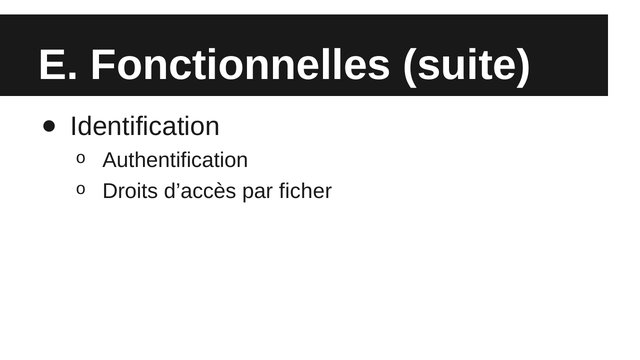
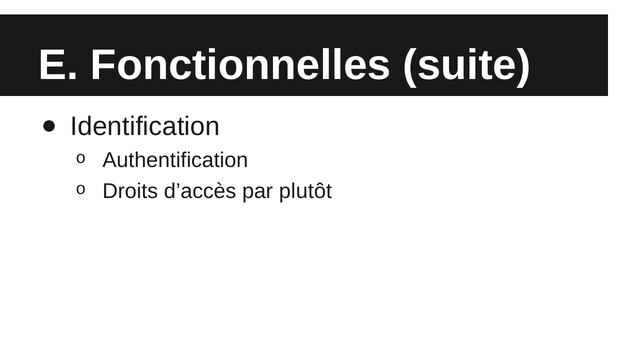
ficher: ficher -> plutôt (305, 191)
